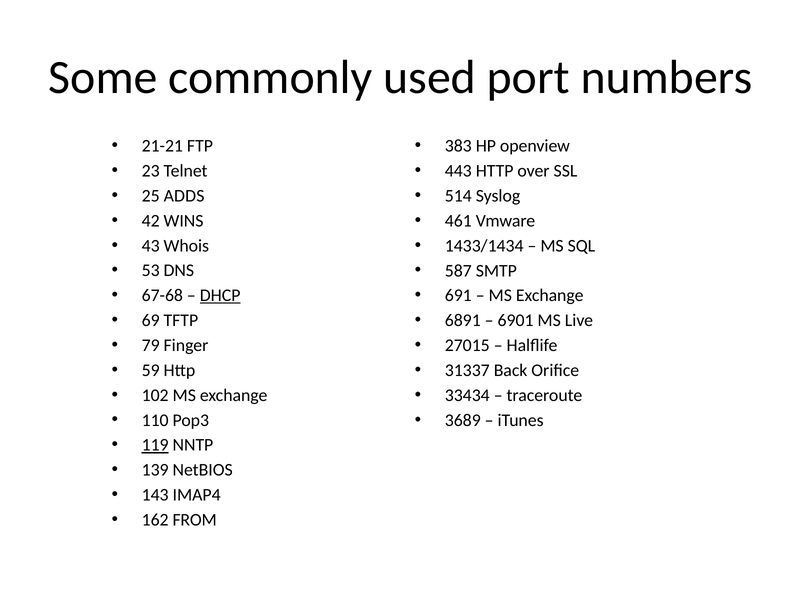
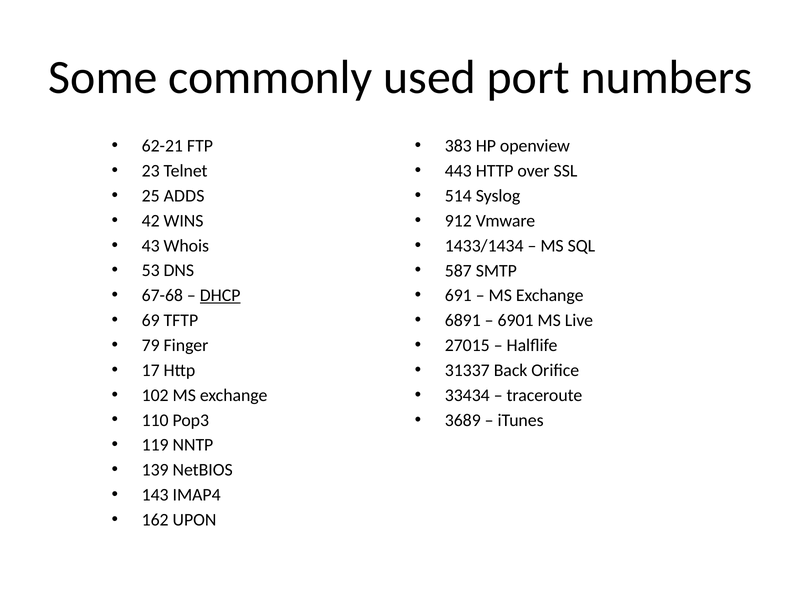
21-21: 21-21 -> 62-21 (162, 146)
461: 461 -> 912 (458, 221)
59: 59 -> 17 (151, 370)
119 underline: present -> none (155, 445)
FROM: FROM -> UPON (195, 520)
